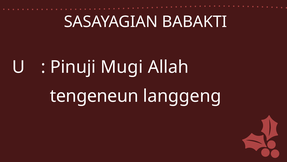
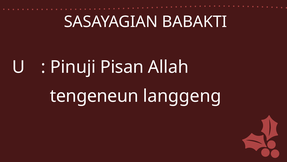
Mugi: Mugi -> Pisan (122, 67)
